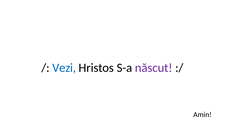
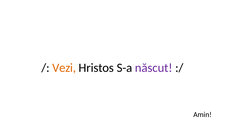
Vezi colour: blue -> orange (64, 68)
